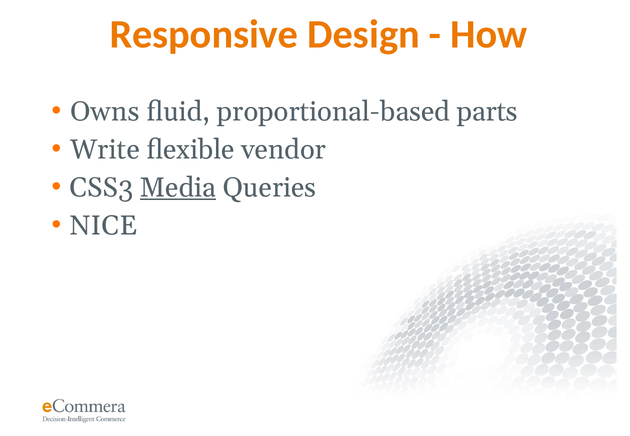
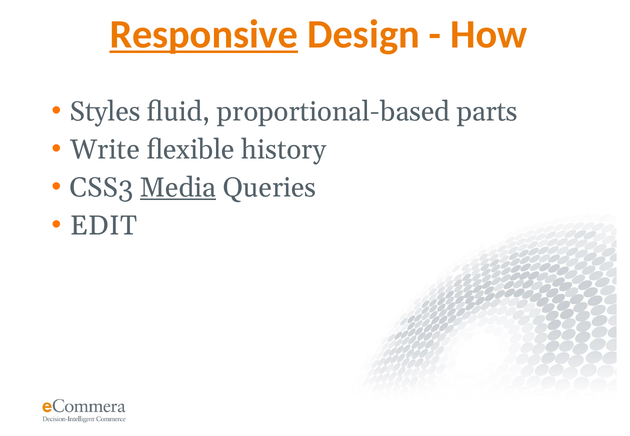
Responsive underline: none -> present (204, 35)
Owns: Owns -> Styles (105, 112)
vendor: vendor -> history (284, 150)
NICE: NICE -> EDIT (104, 226)
